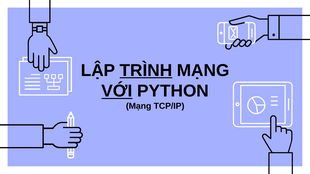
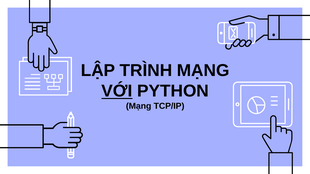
TRÌNH underline: present -> none (146, 71)
